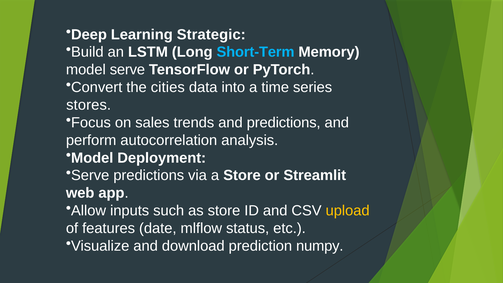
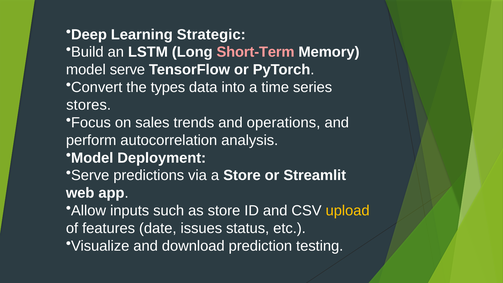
Short-Term colour: light blue -> pink (256, 52)
cities: cities -> types (168, 87)
and predictions: predictions -> operations (284, 123)
mlflow: mlflow -> issues (201, 228)
numpy: numpy -> testing (320, 246)
